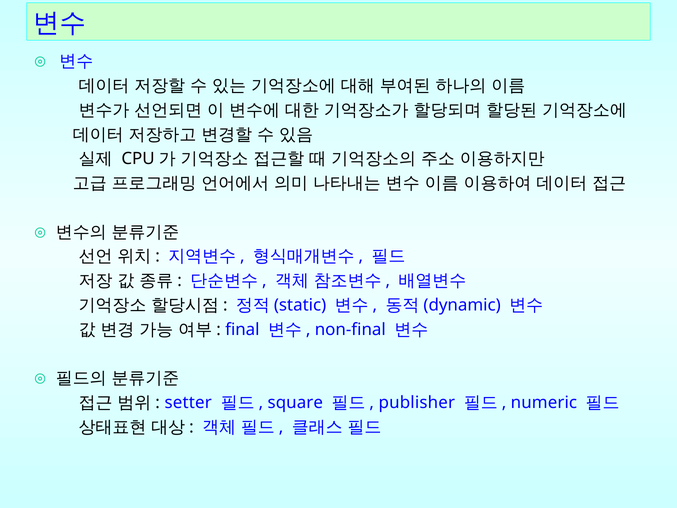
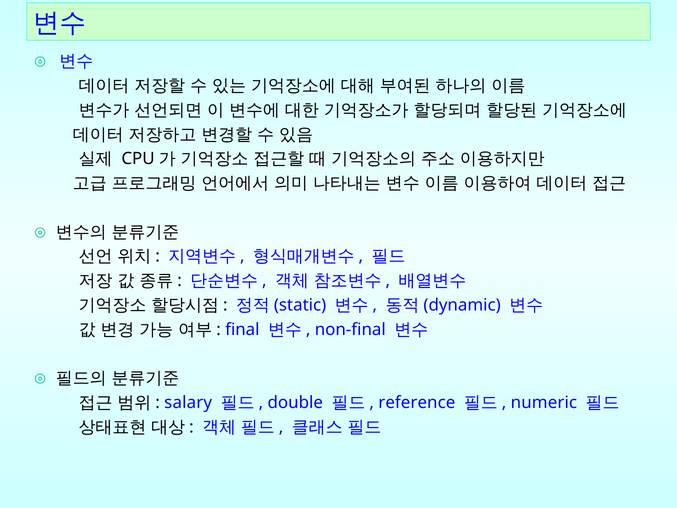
setter: setter -> salary (188, 402)
square: square -> double (295, 402)
publisher: publisher -> reference (417, 402)
